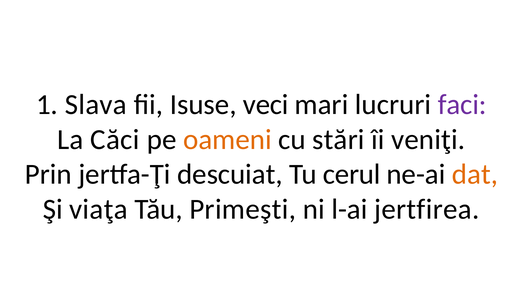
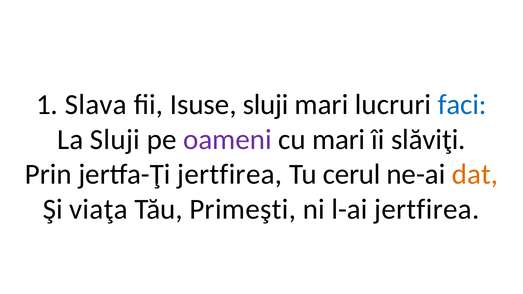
Isuse veci: veci -> sluji (266, 105)
faci colour: purple -> blue (462, 105)
La Căci: Căci -> Sluji (115, 140)
oameni colour: orange -> purple (227, 140)
cu stări: stări -> mari (339, 140)
veniţi: veniţi -> slăviţi (428, 140)
jertfa-Ţi descuiat: descuiat -> jertfirea (230, 174)
